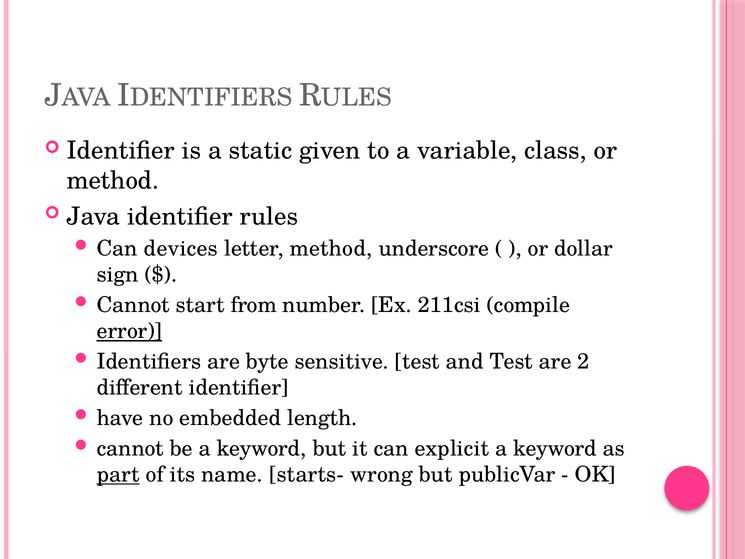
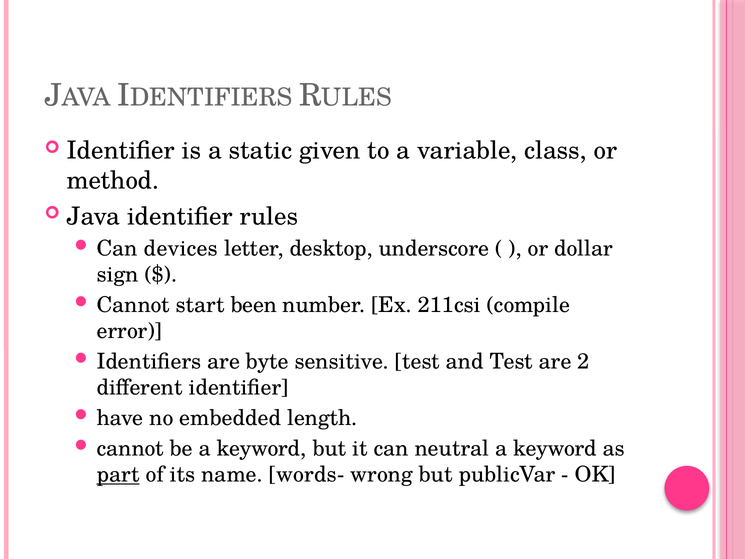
letter method: method -> desktop (331, 249)
from: from -> been (254, 305)
error underline: present -> none (129, 331)
explicit: explicit -> neutral (452, 448)
starts-: starts- -> words- (307, 475)
